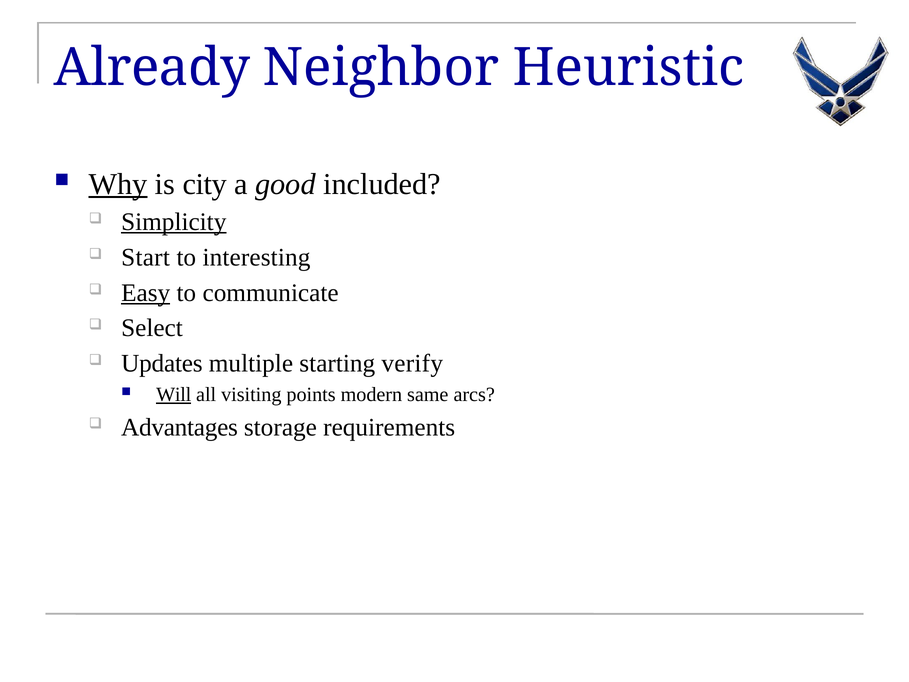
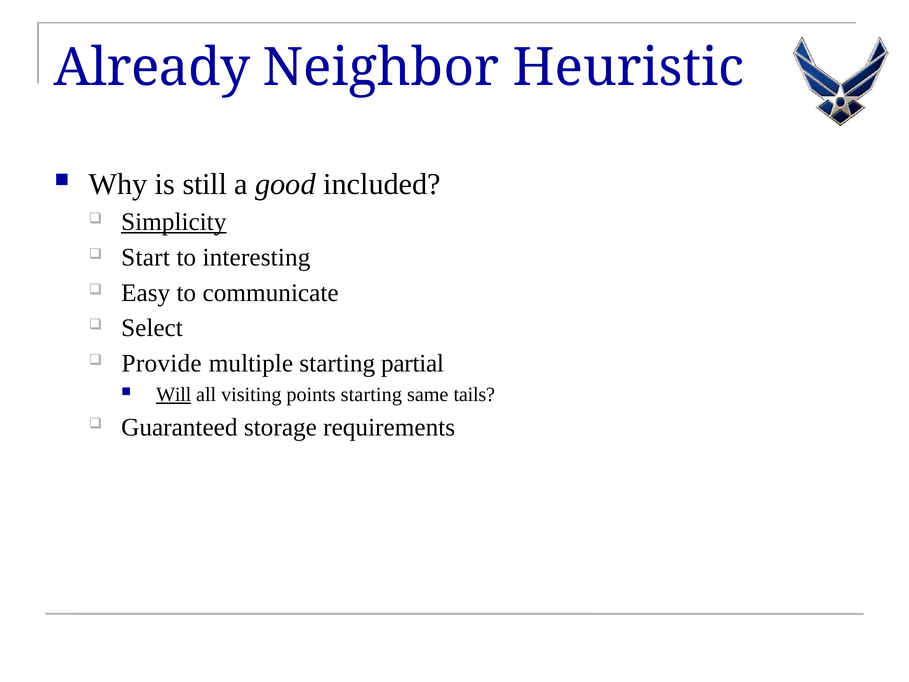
Why underline: present -> none (118, 184)
city: city -> still (205, 184)
Easy underline: present -> none (146, 293)
Updates: Updates -> Provide (162, 363)
verify: verify -> partial (413, 363)
points modern: modern -> starting (371, 394)
arcs: arcs -> tails (474, 394)
Advantages: Advantages -> Guaranteed (179, 427)
